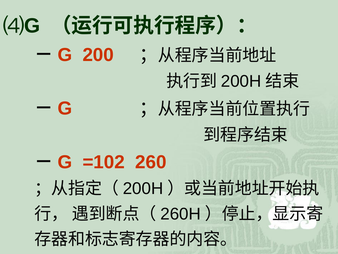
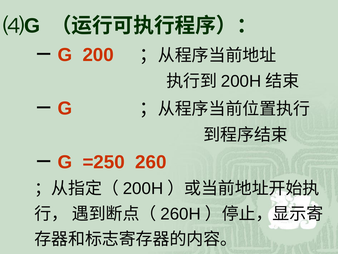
=102: =102 -> =250 (104, 162)
